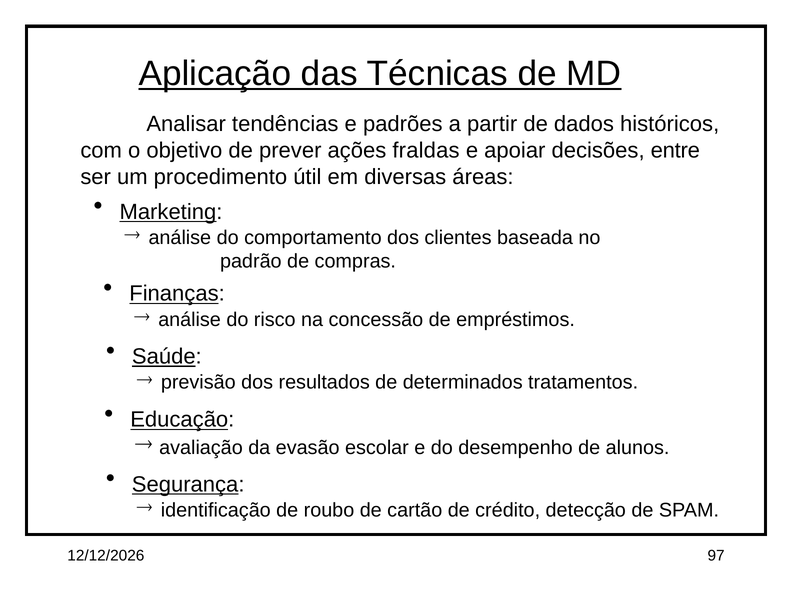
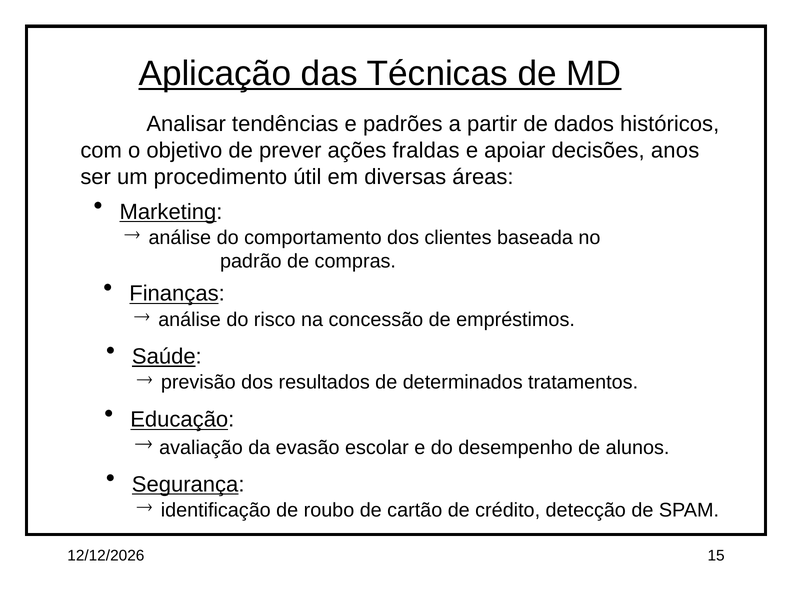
entre: entre -> anos (675, 151)
97: 97 -> 15 (716, 555)
